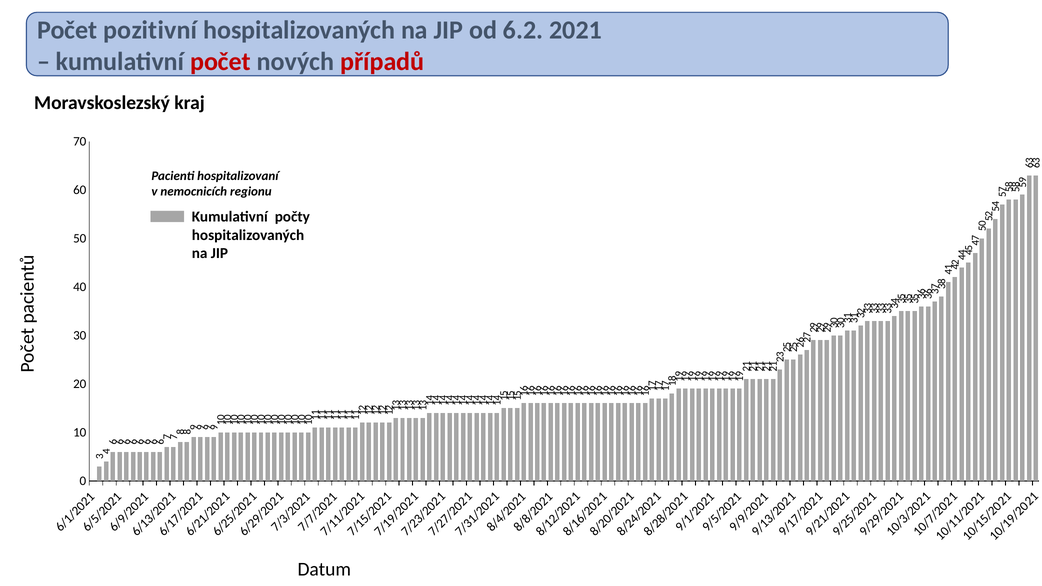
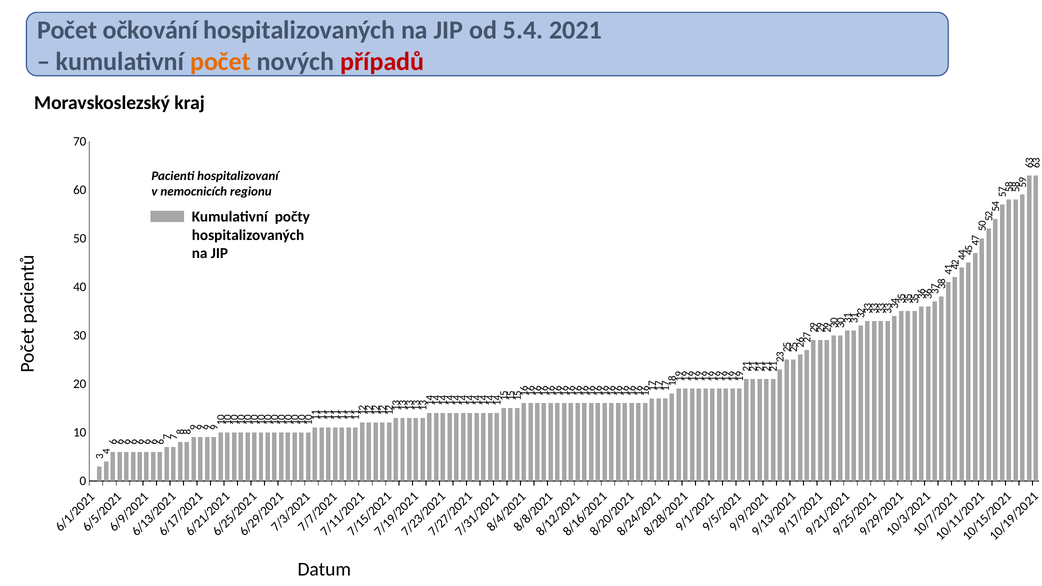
pozitivní: pozitivní -> očkování (150, 30)
6.2: 6.2 -> 5.4 (523, 30)
počet colour: red -> orange (221, 61)
